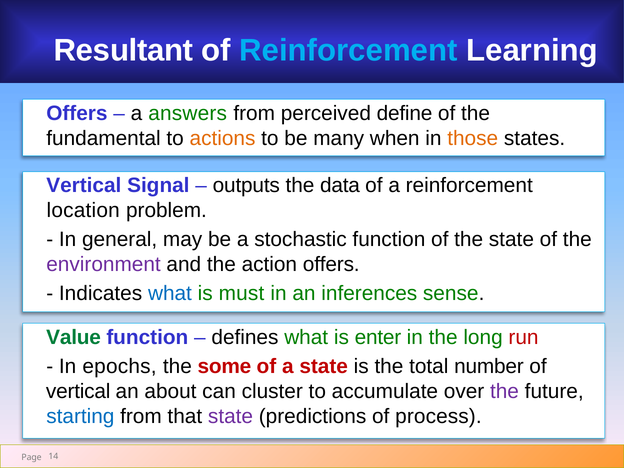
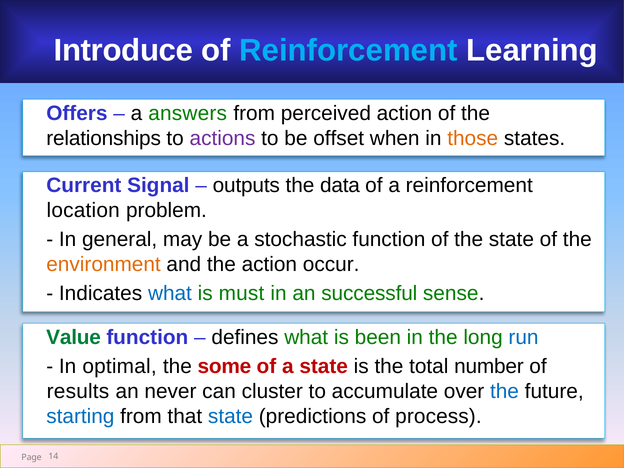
Resultant: Resultant -> Introduce (123, 50)
perceived define: define -> action (404, 113)
fundamental: fundamental -> relationships (104, 138)
actions colour: orange -> purple (223, 138)
many: many -> offset (339, 138)
Vertical: Vertical -> Current (84, 185)
environment colour: purple -> orange (104, 264)
action offers: offers -> occur (331, 264)
inferences: inferences -> successful (369, 294)
enter: enter -> been (378, 337)
run colour: red -> blue (524, 337)
epochs: epochs -> optimal (120, 367)
vertical: vertical -> results (78, 391)
about: about -> never (170, 391)
the colour: purple -> blue (505, 391)
state colour: purple -> blue (231, 416)
